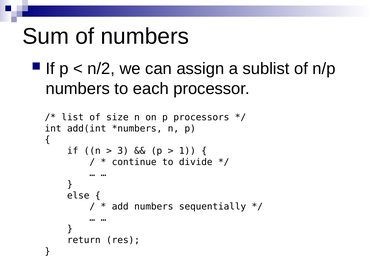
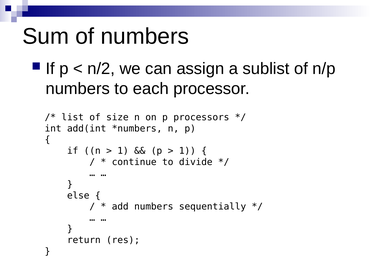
3: 3 -> 1 (123, 151)
